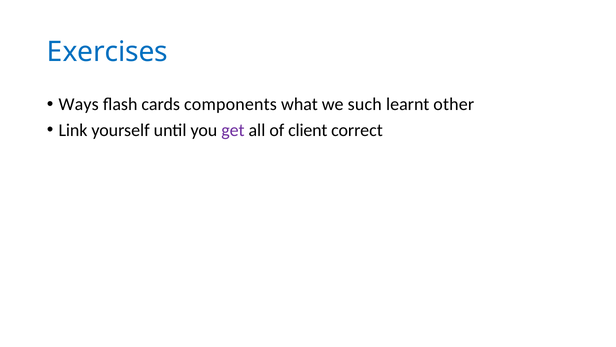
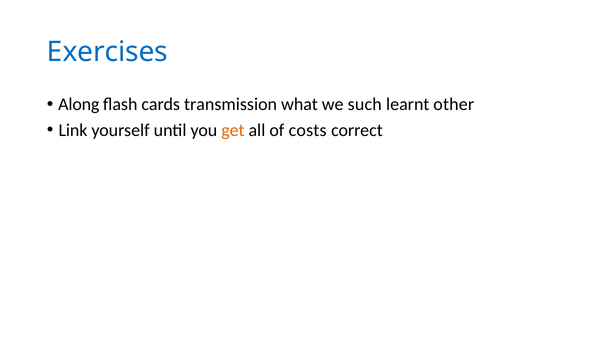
Ways: Ways -> Along (79, 104)
components: components -> transmission (231, 104)
get colour: purple -> orange (233, 130)
client: client -> costs (308, 130)
